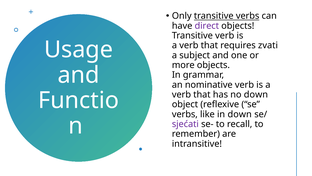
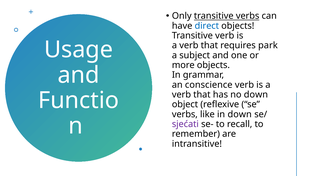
direct colour: purple -> blue (207, 26)
zvati: zvati -> park (268, 45)
nominative: nominative -> conscience (209, 85)
